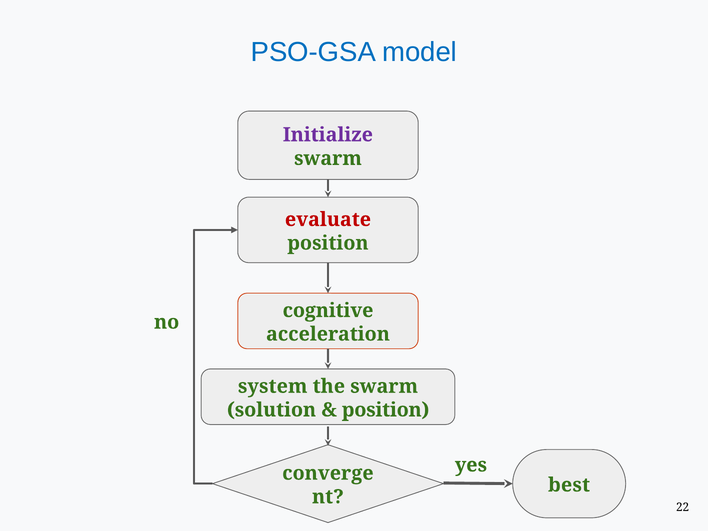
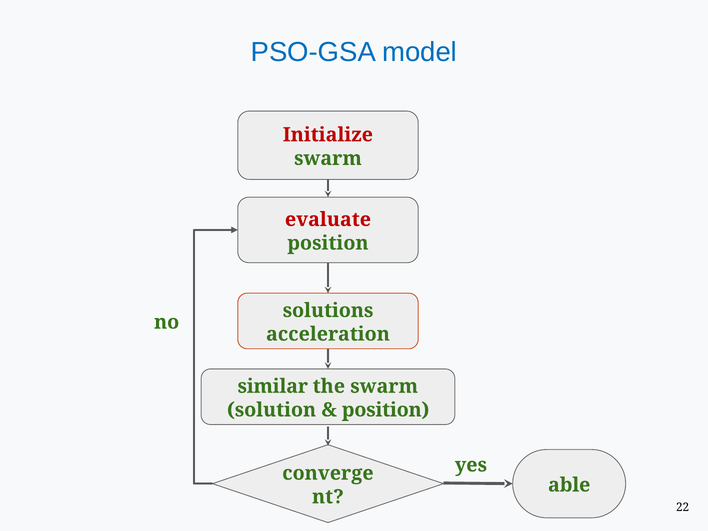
Initialize colour: purple -> red (328, 135)
cognitive: cognitive -> solutions (328, 311)
system: system -> similar (273, 386)
best: best -> able (569, 485)
